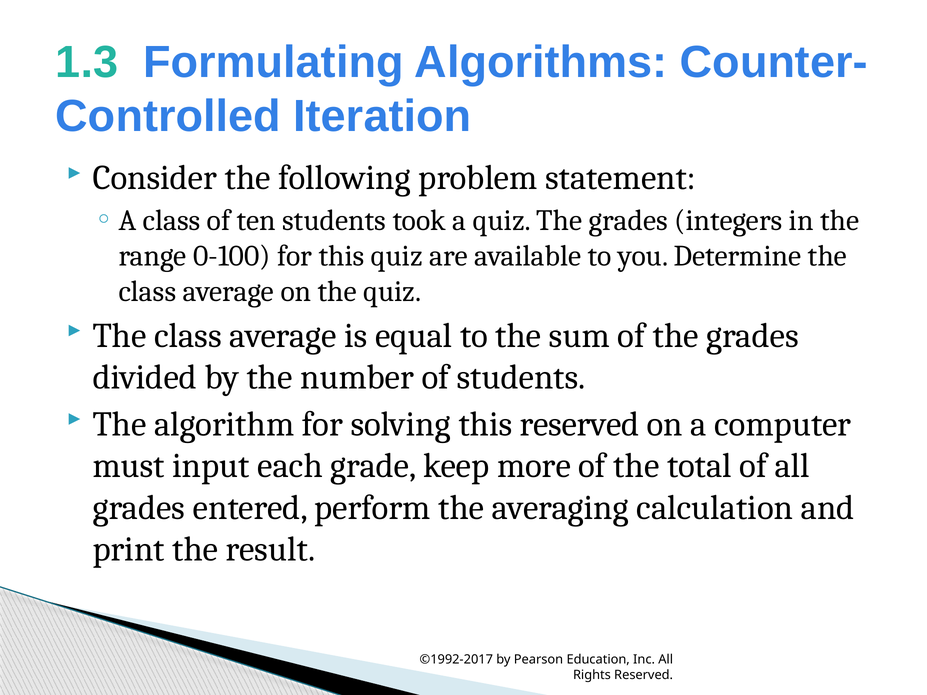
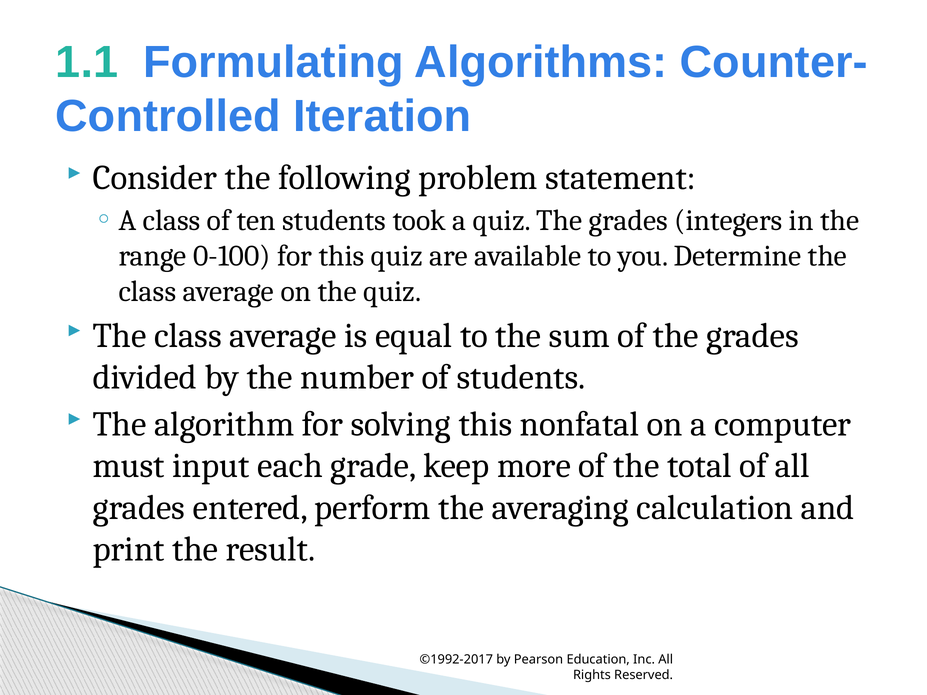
1.3: 1.3 -> 1.1 (87, 63)
this reserved: reserved -> nonfatal (580, 424)
